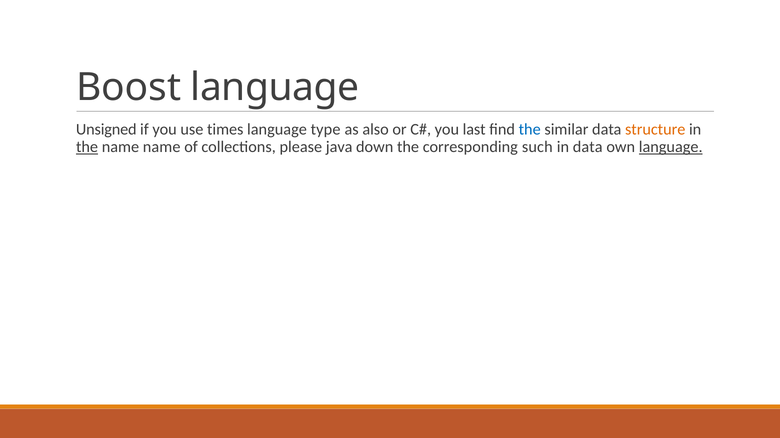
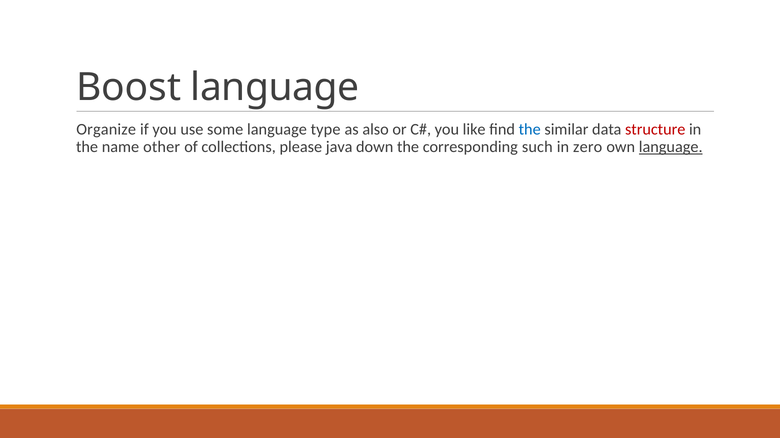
Unsigned: Unsigned -> Organize (106, 130)
times: times -> some (225, 130)
last: last -> like (474, 130)
structure colour: orange -> red (655, 130)
the underline: present -> none (87, 147)
name name: name -> other (162, 147)
in data: data -> zero (588, 147)
